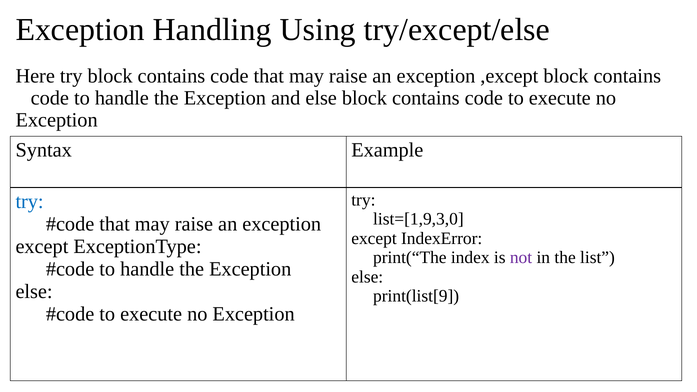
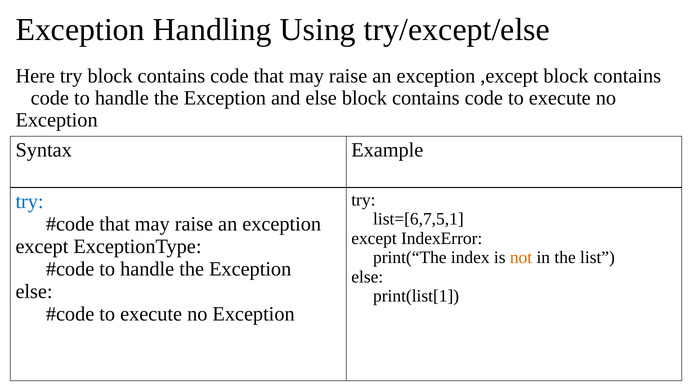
list=[1,9,3,0: list=[1,9,3,0 -> list=[6,7,5,1 (418, 219)
not colour: purple -> orange (521, 258)
print(list[9: print(list[9 -> print(list[1 (416, 296)
